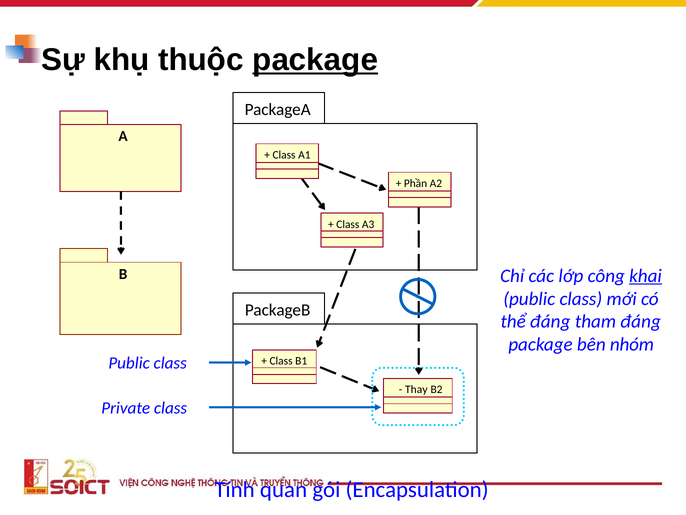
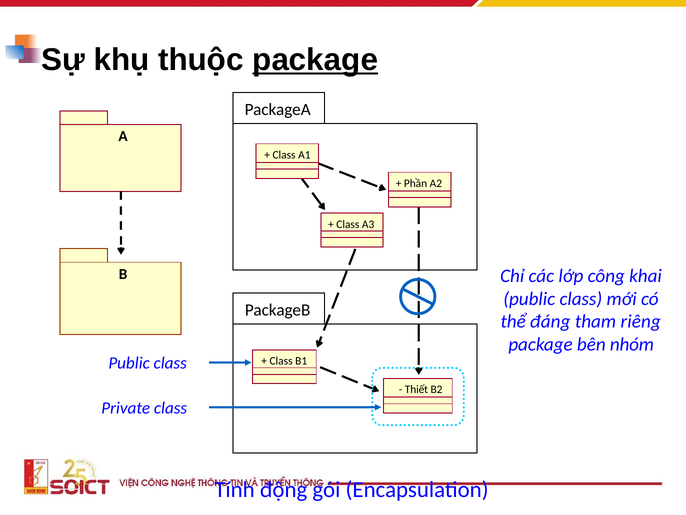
khai underline: present -> none (646, 276)
tham đáng: đáng -> riêng (641, 321)
Thay: Thay -> Thiết (416, 389)
quan: quan -> động (284, 489)
